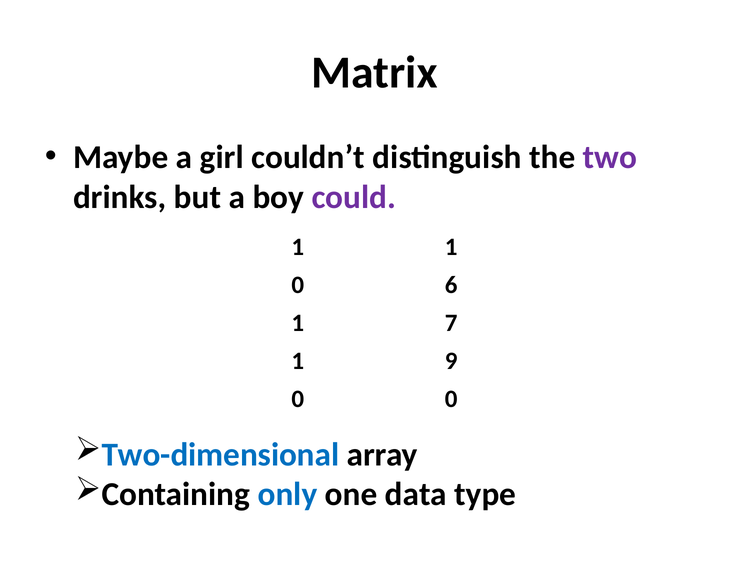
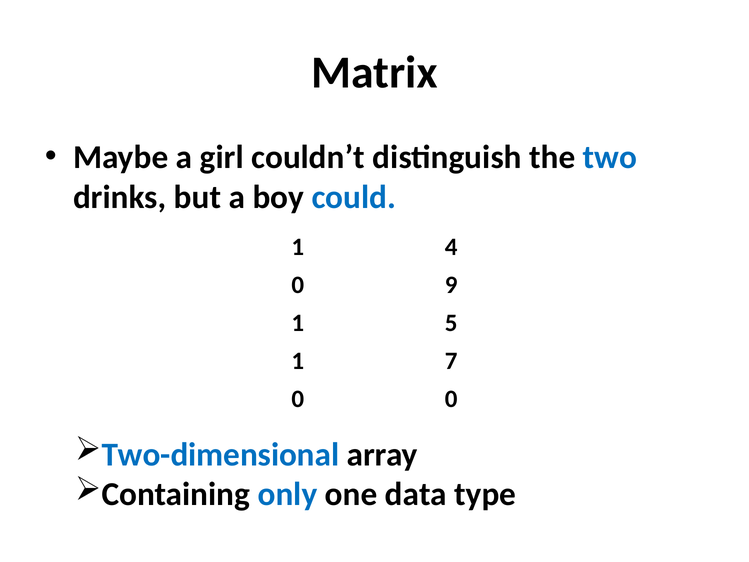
two colour: purple -> blue (610, 157)
could colour: purple -> blue (354, 197)
1 1: 1 -> 4 (451, 247)
6: 6 -> 9 (451, 285)
7: 7 -> 5 (451, 323)
9: 9 -> 7 (451, 361)
